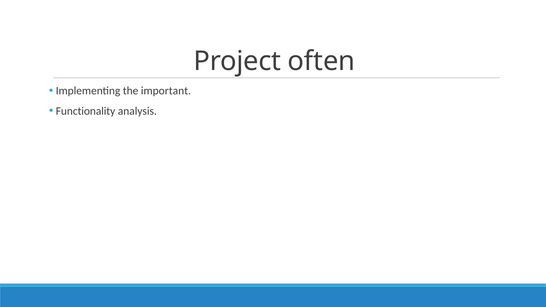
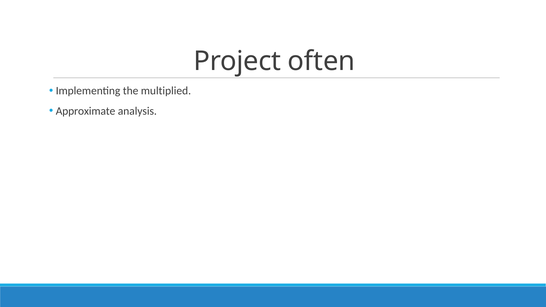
important: important -> multiplied (166, 91)
Functionality: Functionality -> Approximate (86, 111)
